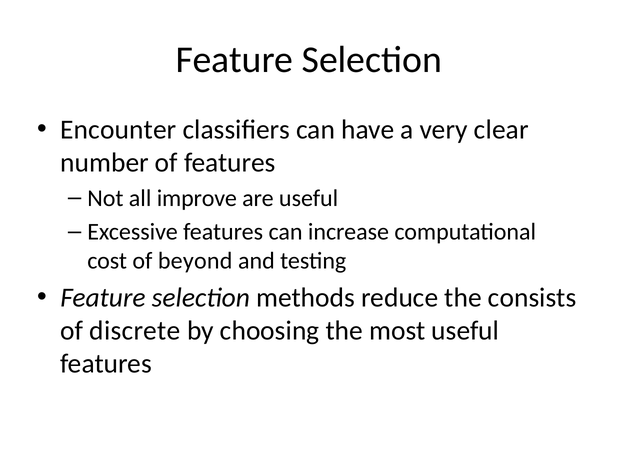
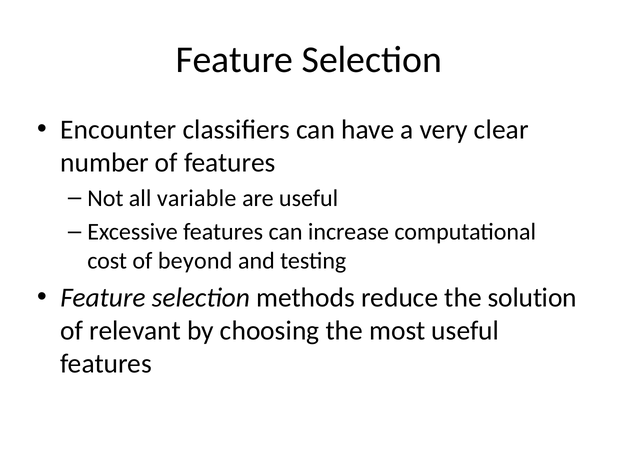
improve: improve -> variable (197, 198)
consists: consists -> solution (532, 297)
discrete: discrete -> relevant (135, 330)
